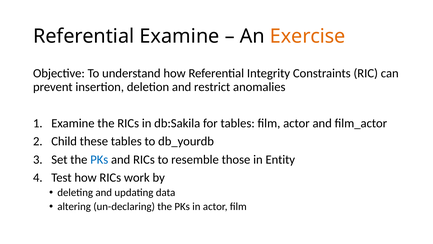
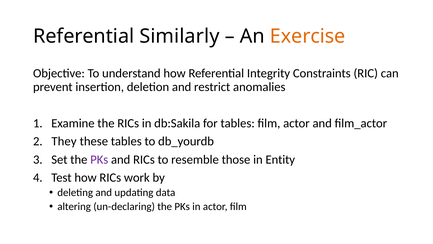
Referential Examine: Examine -> Similarly (179, 36)
Child: Child -> They (64, 141)
PKs colour: blue -> purple (99, 159)
